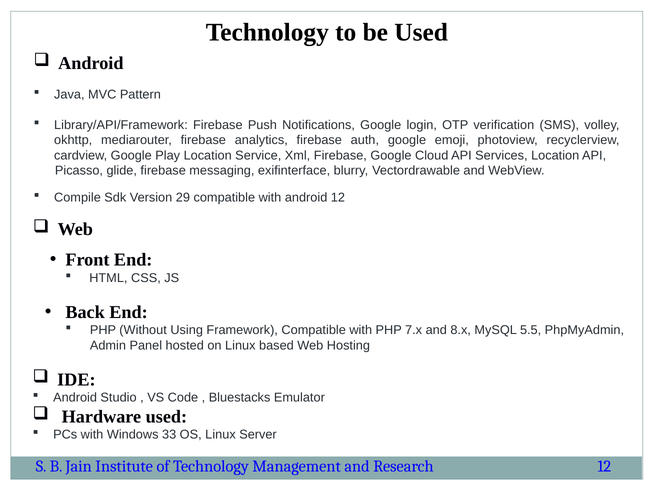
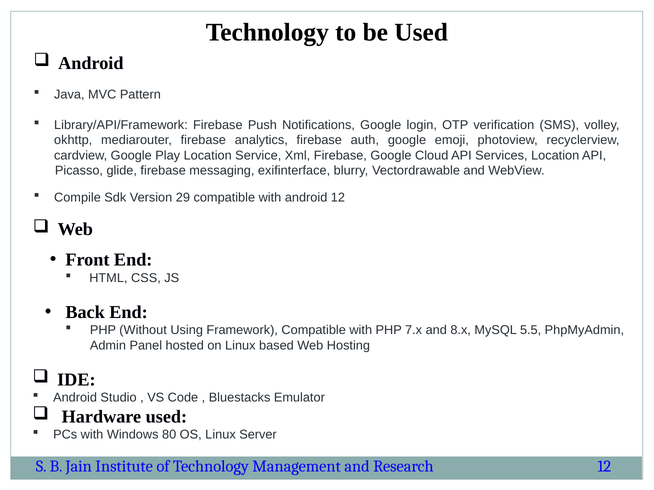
33: 33 -> 80 (169, 435)
